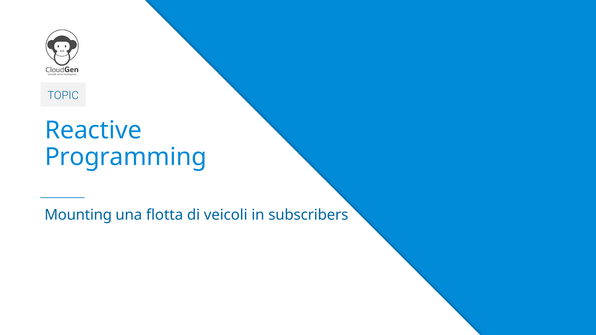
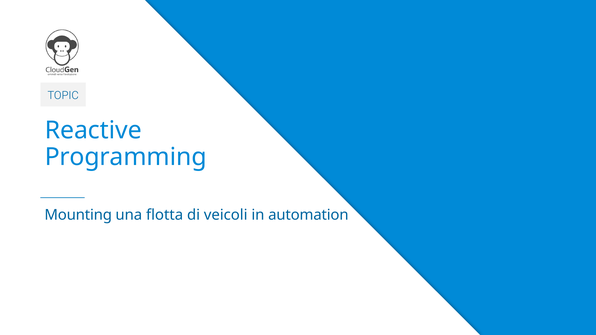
subscribers: subscribers -> automation (308, 215)
